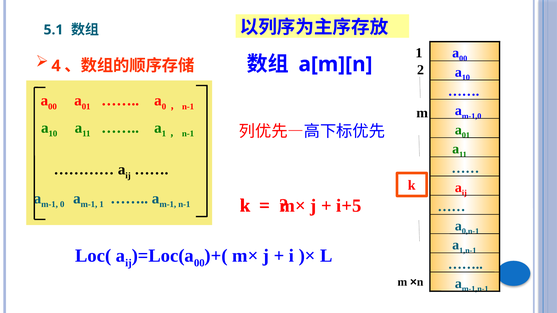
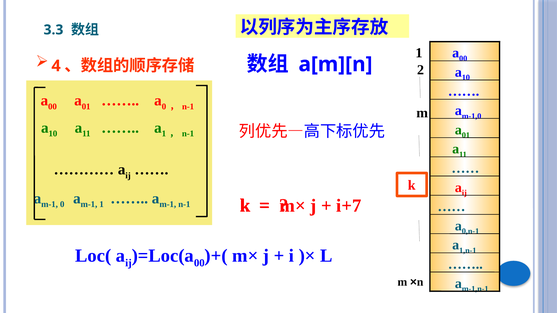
5.1: 5.1 -> 3.3 (53, 30)
i+5: i+5 -> i+7 (349, 206)
